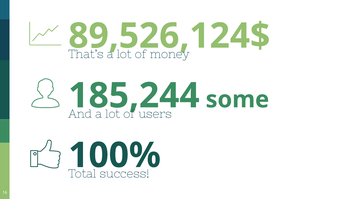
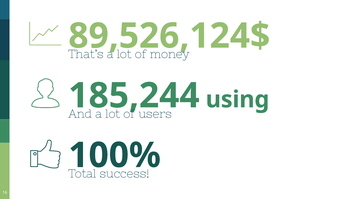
some: some -> using (237, 99)
